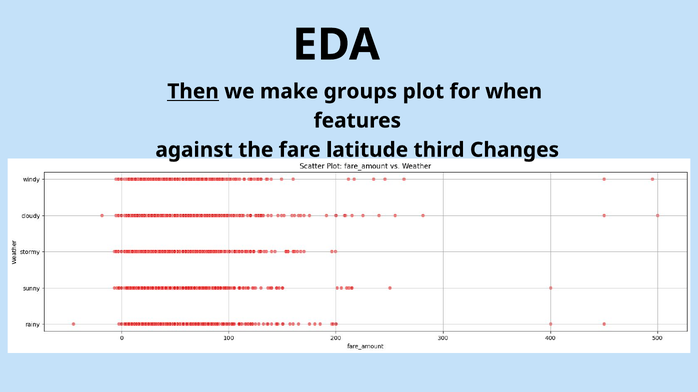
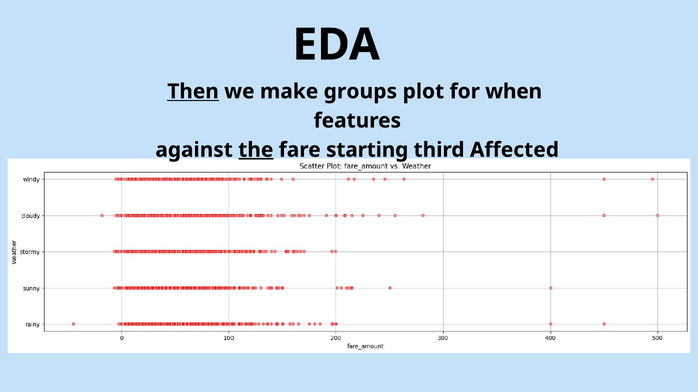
the underline: none -> present (256, 150)
latitude: latitude -> starting (367, 150)
Changes: Changes -> Affected (514, 150)
